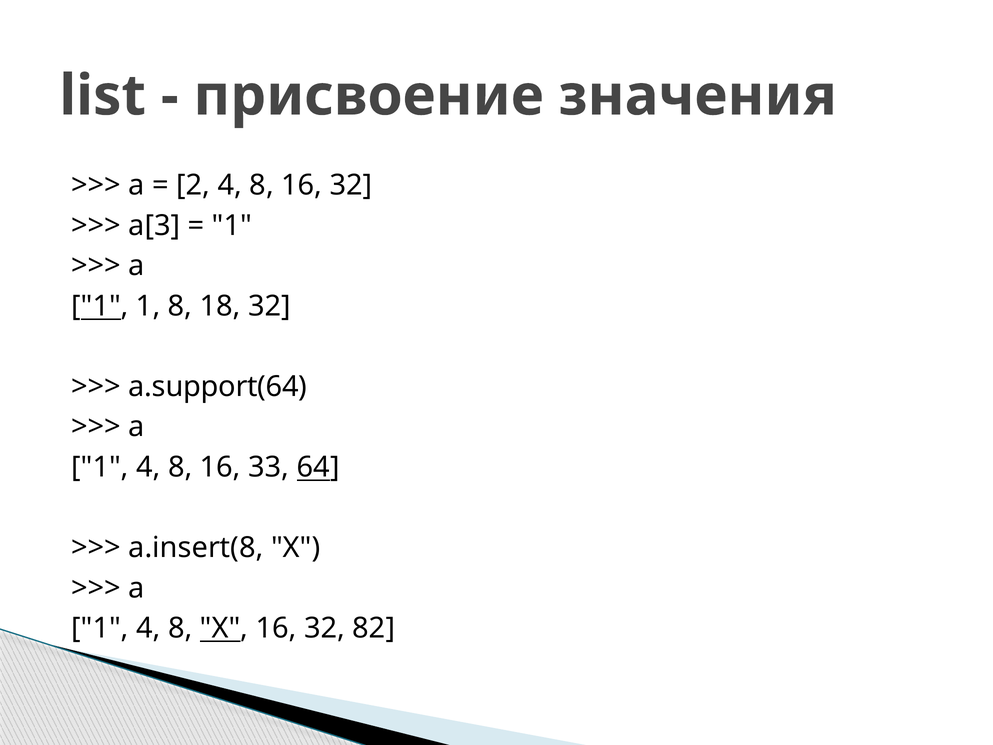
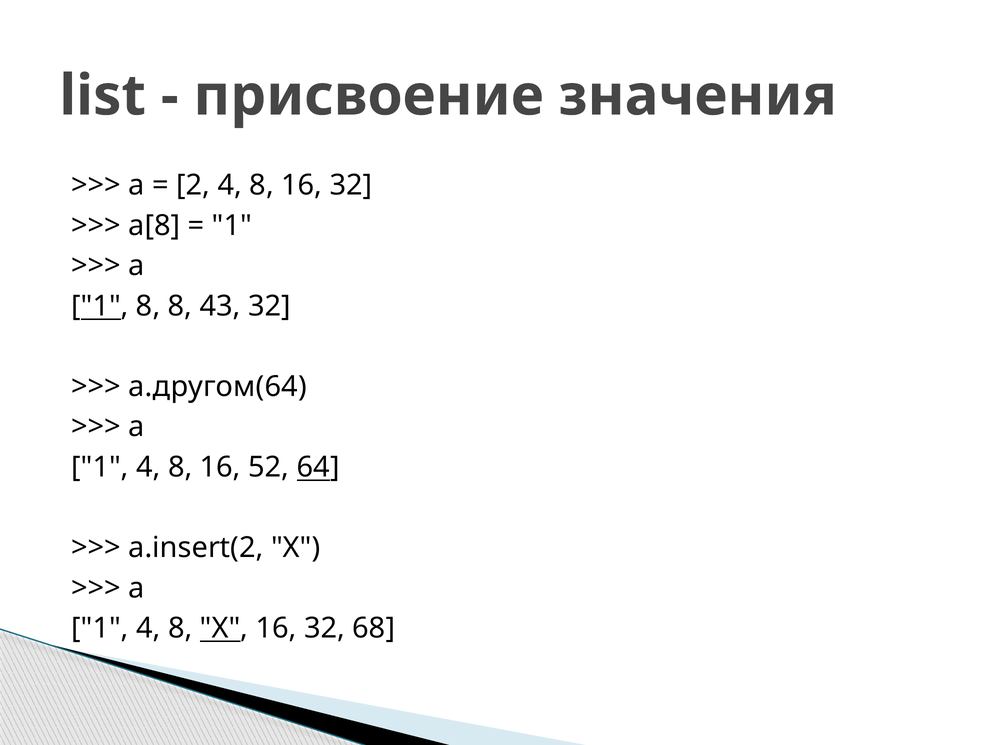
a[3: a[3 -> a[8 (154, 225)
1 1: 1 -> 8 (148, 306)
18: 18 -> 43 (220, 306)
a.support(64: a.support(64 -> a.другом(64 (218, 387)
33: 33 -> 52 (269, 467)
a.insert(8: a.insert(8 -> a.insert(2 (196, 548)
82: 82 -> 68 (374, 628)
